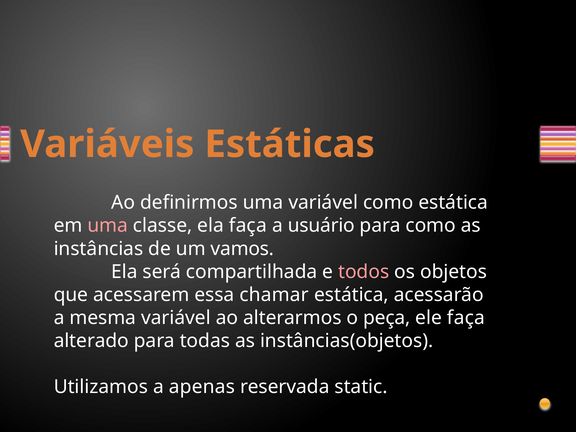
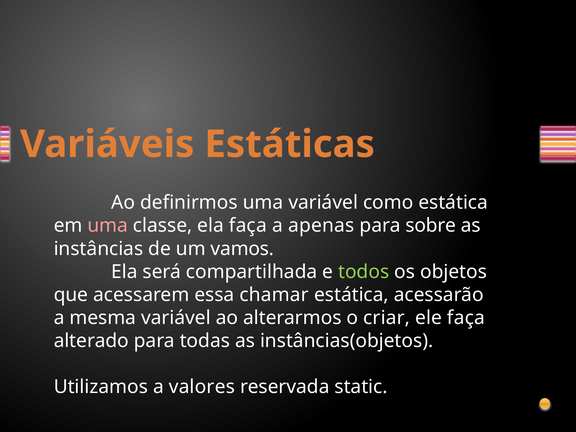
usuário: usuário -> apenas (321, 226)
para como: como -> sobre (431, 226)
todos colour: pink -> light green (364, 272)
peça: peça -> criar (387, 318)
apenas: apenas -> valores (202, 387)
